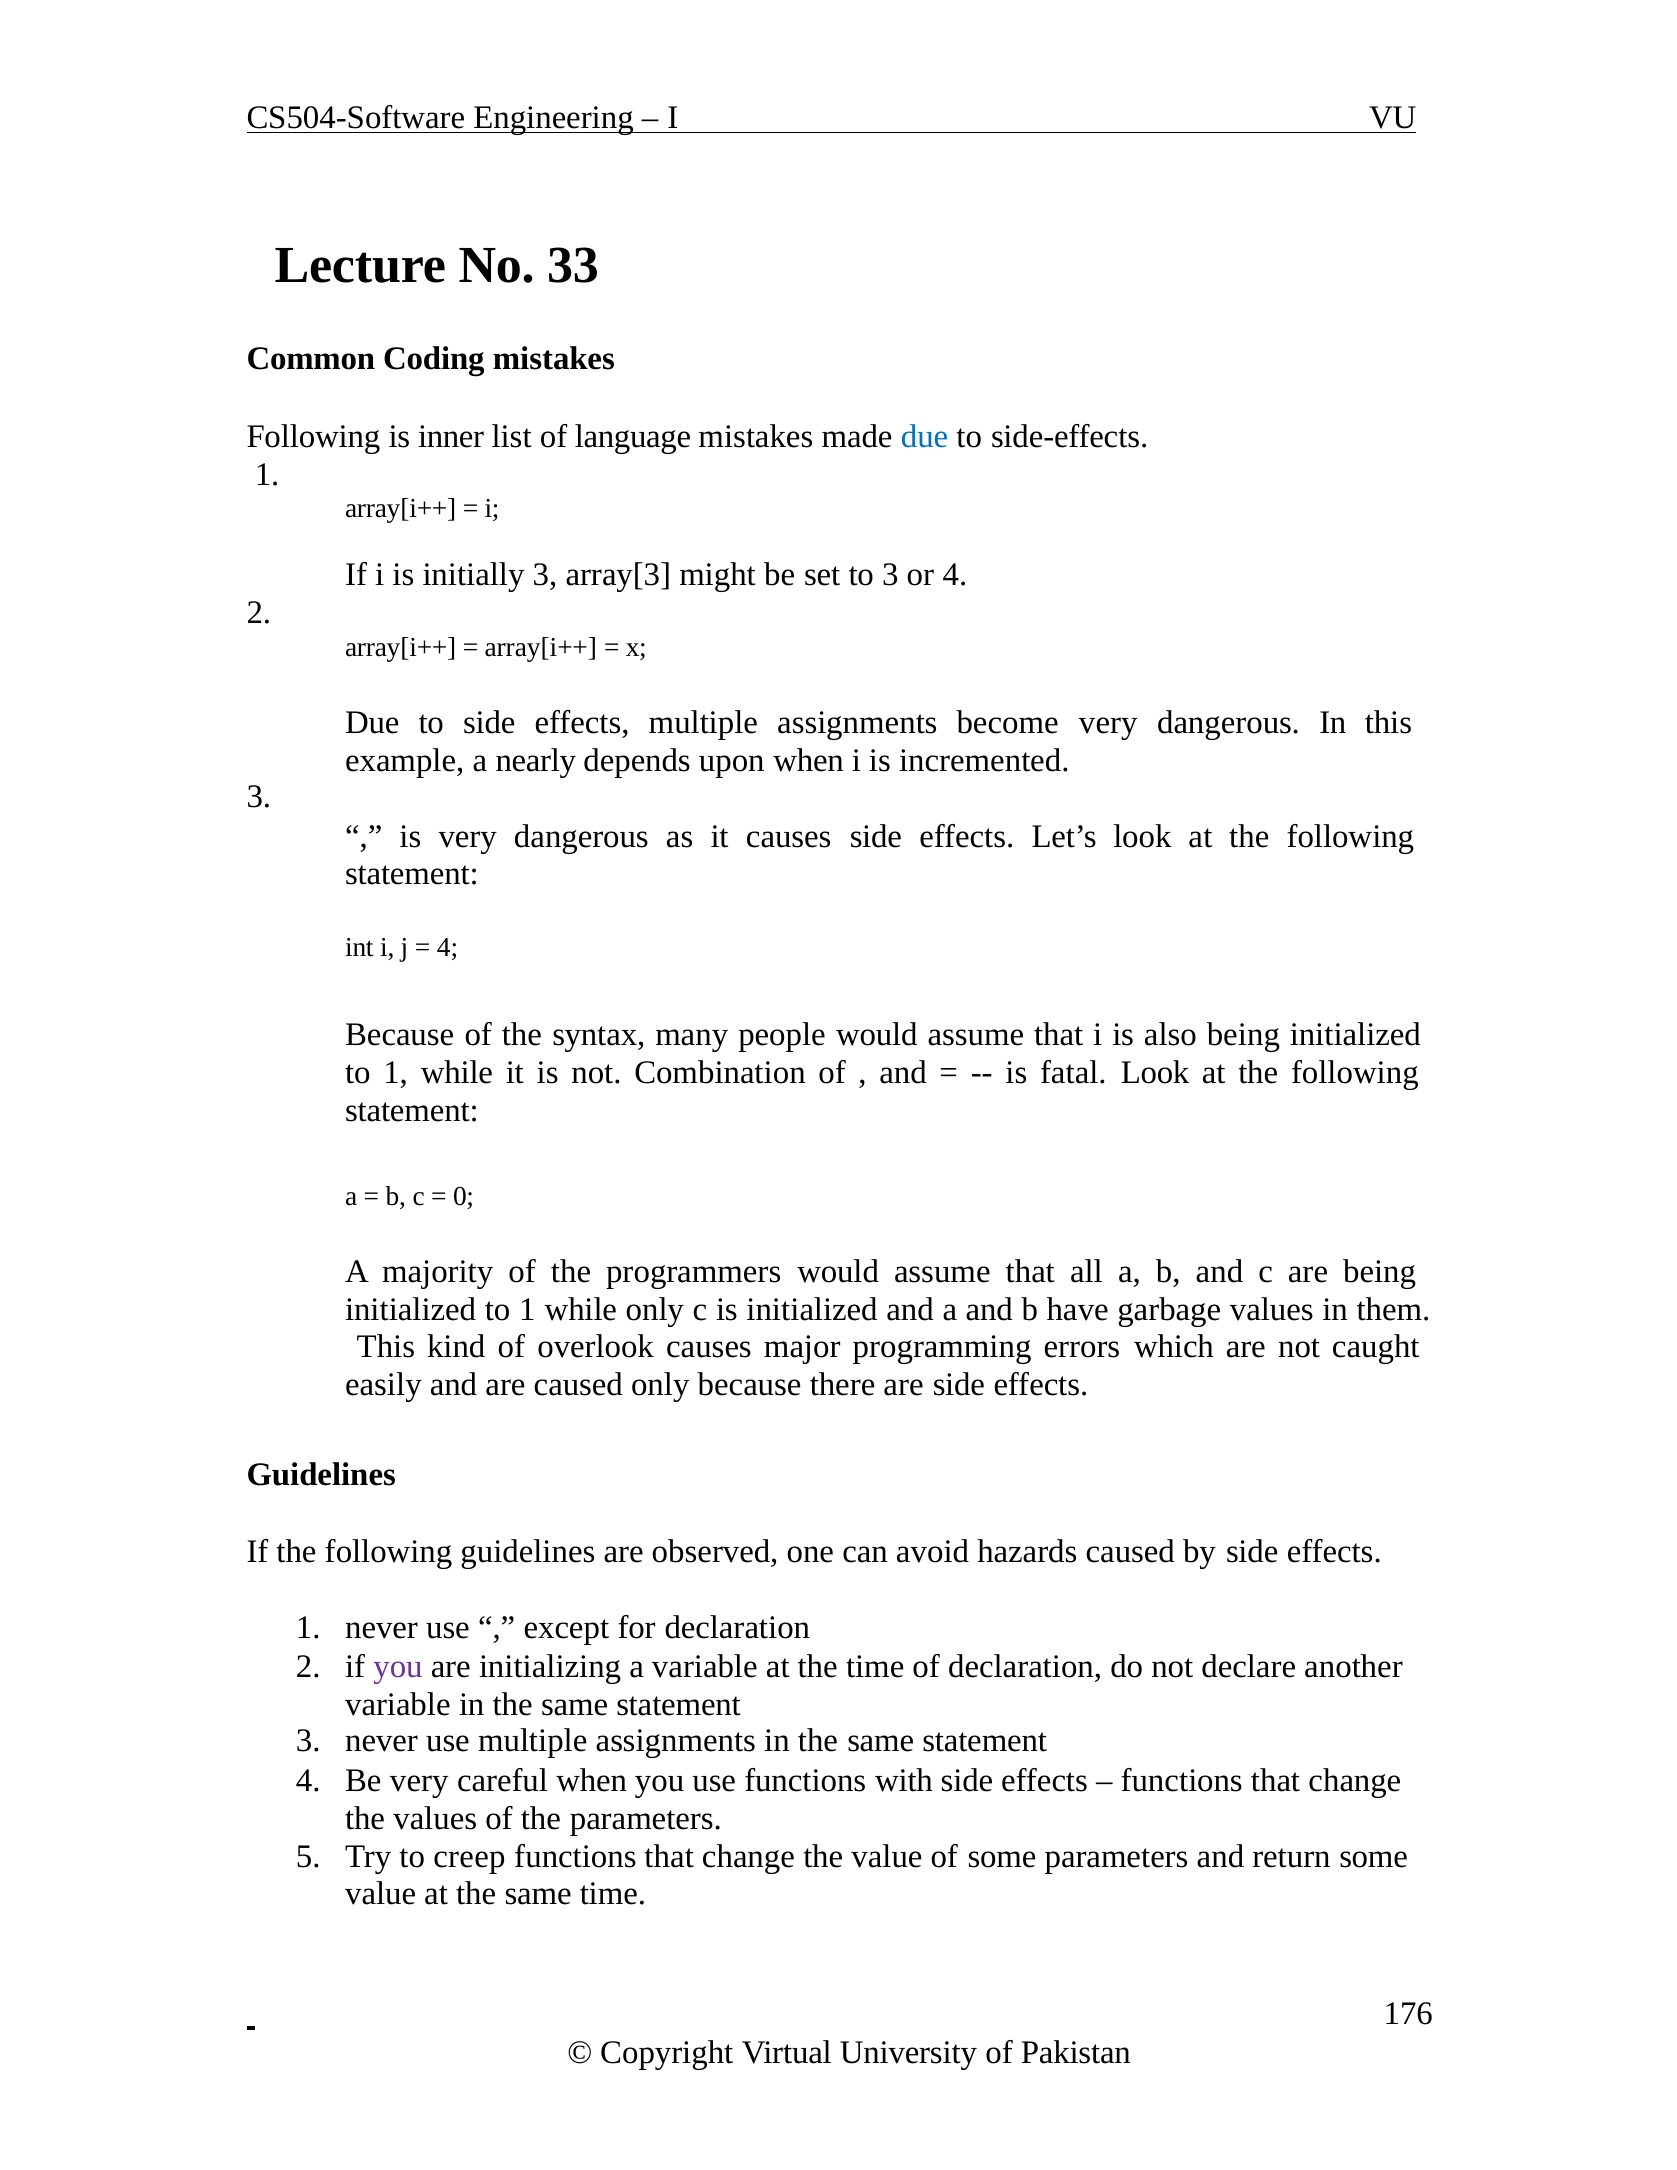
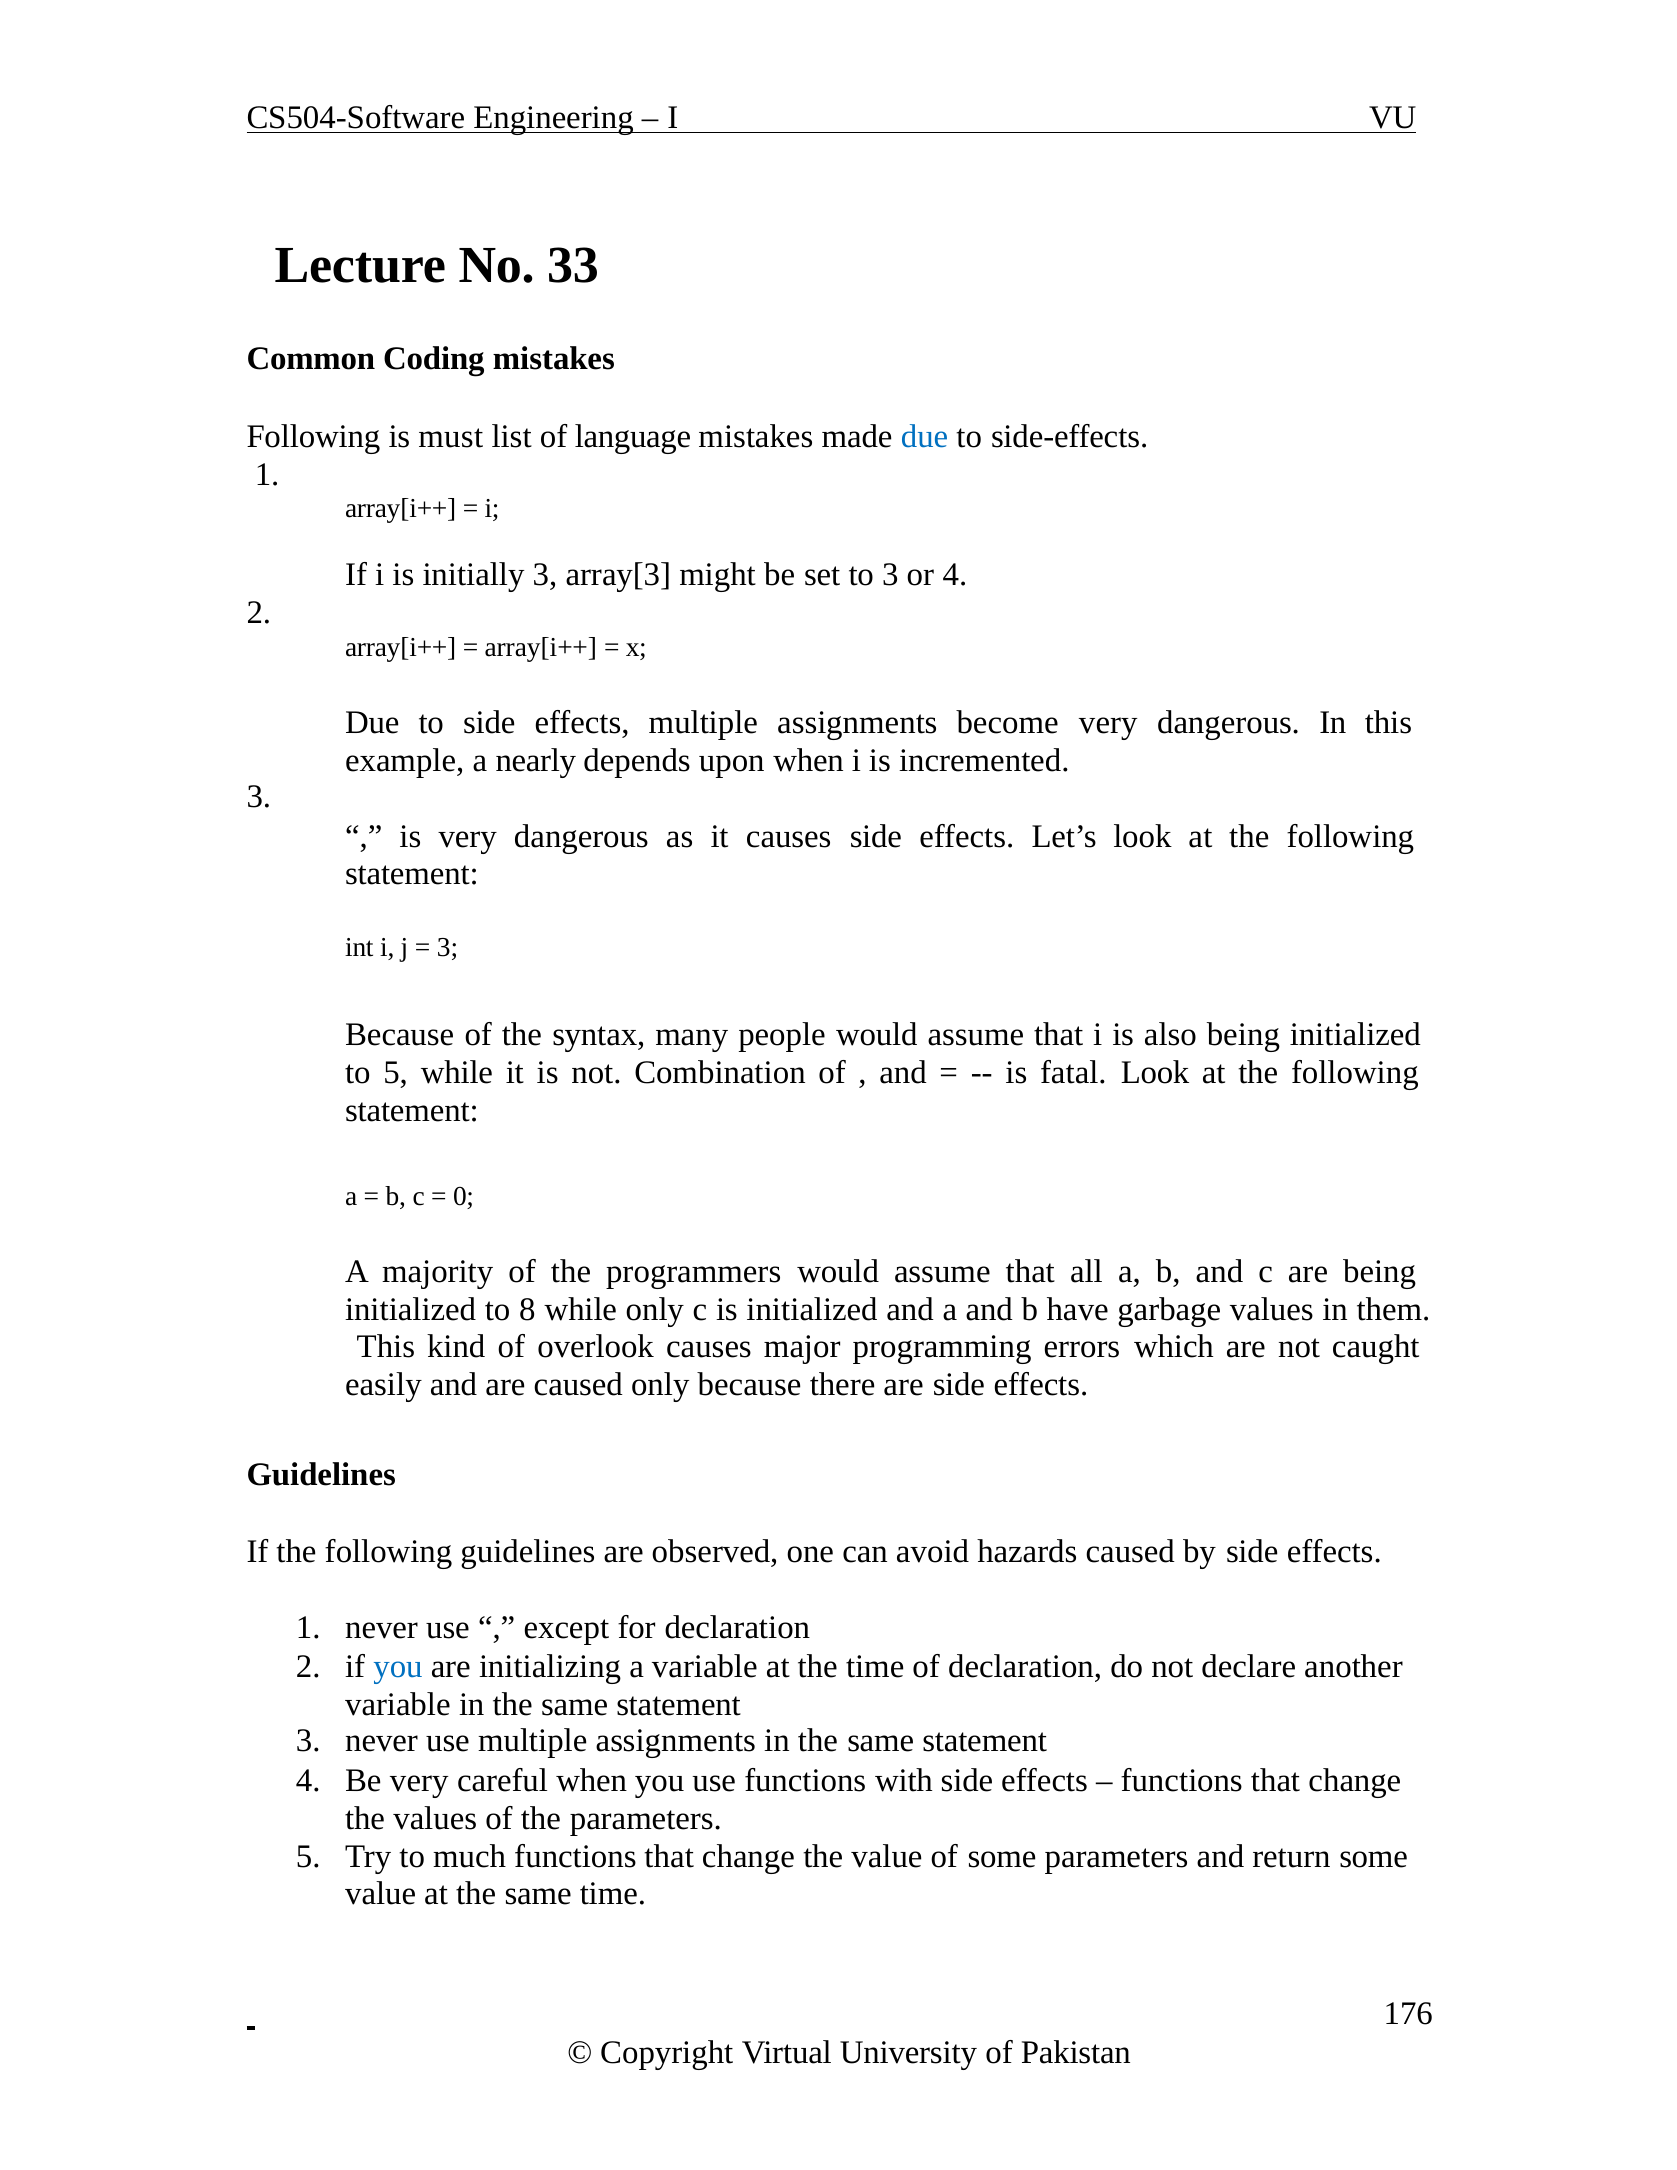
inner: inner -> must (451, 437)
4: 4 -> 3 (448, 947)
1: 1 -> 5 (396, 1073)
1: 1 -> 8 (527, 1309)
you colour: purple -> blue (398, 1667)
creep: creep -> much (470, 1856)
